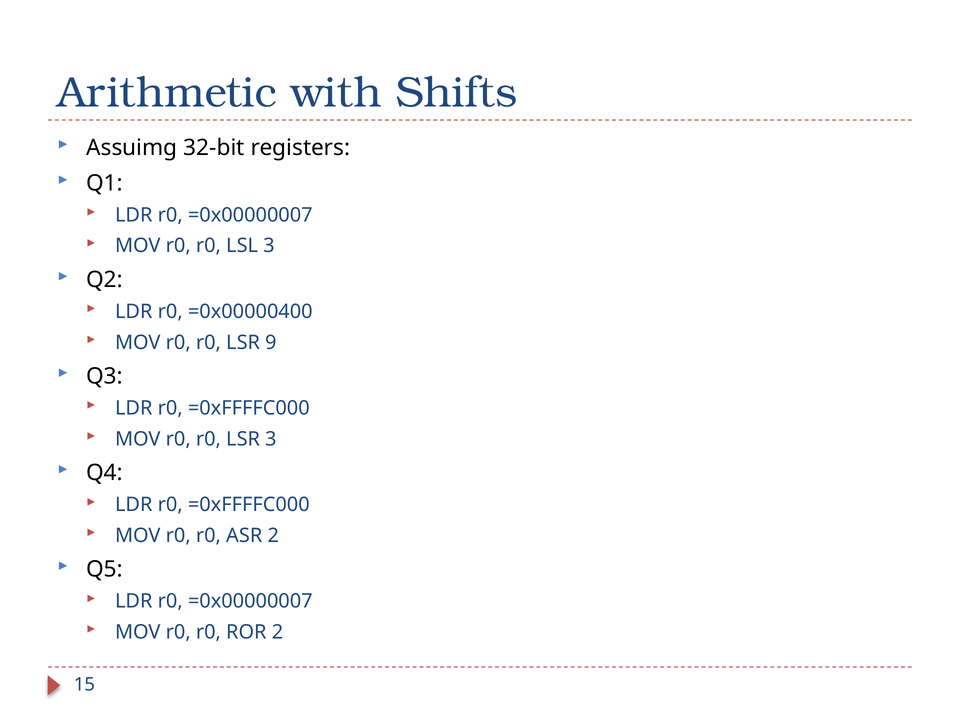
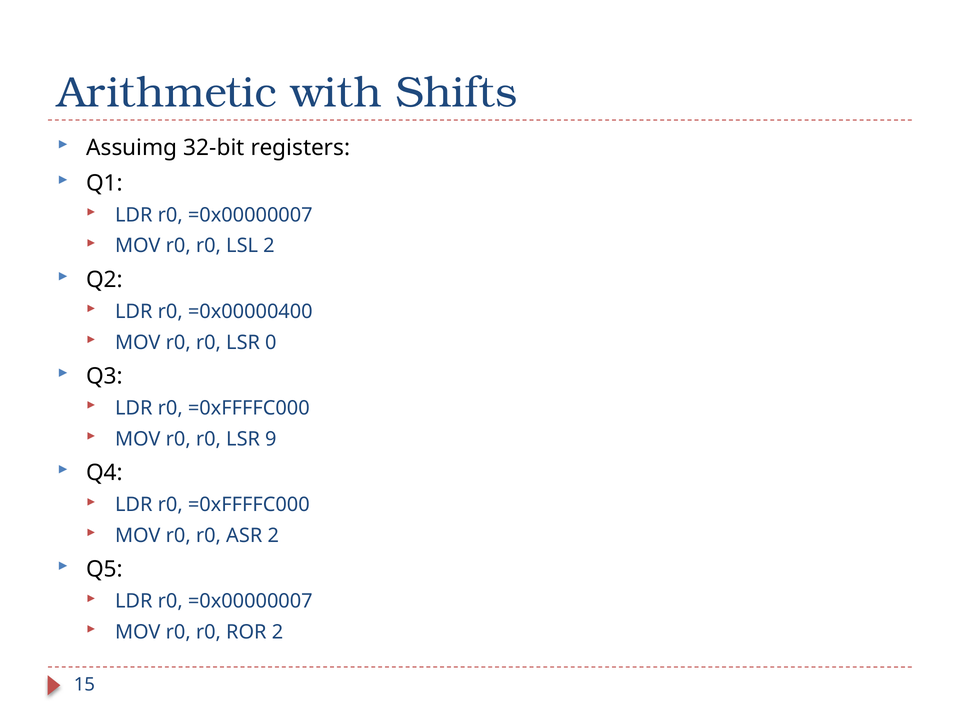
LSL 3: 3 -> 2 (269, 246)
9: 9 -> 0 (271, 342)
LSR 3: 3 -> 9 (271, 439)
